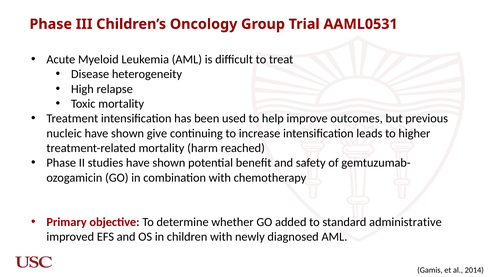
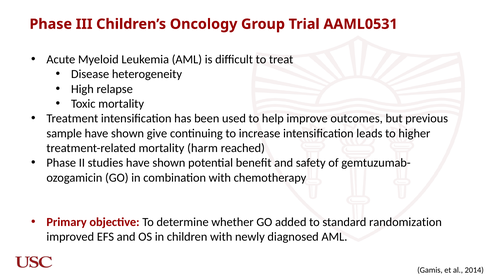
nucleic: nucleic -> sample (64, 133)
administrative: administrative -> randomization (405, 222)
